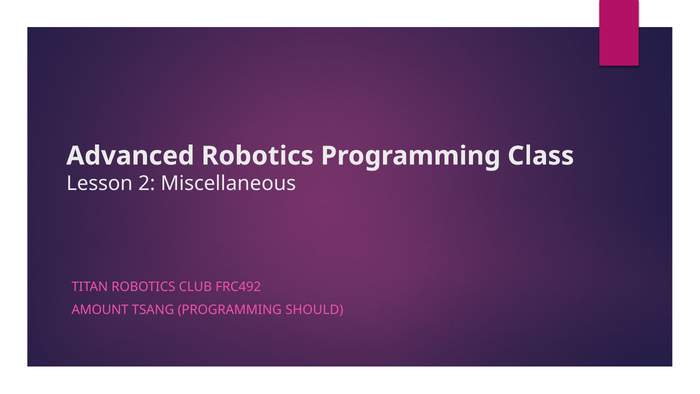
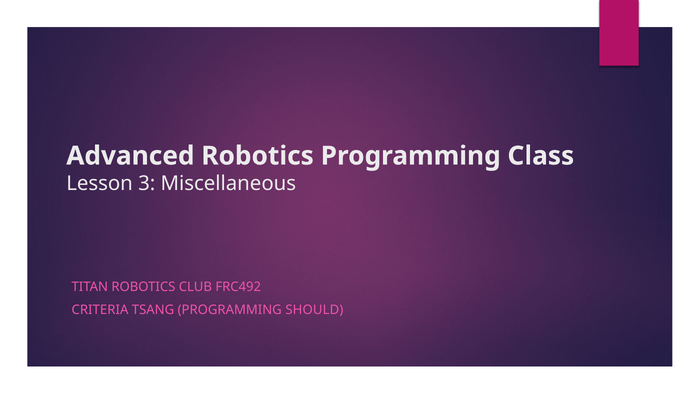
2: 2 -> 3 (147, 183)
AMOUNT: AMOUNT -> CRITERIA (100, 310)
